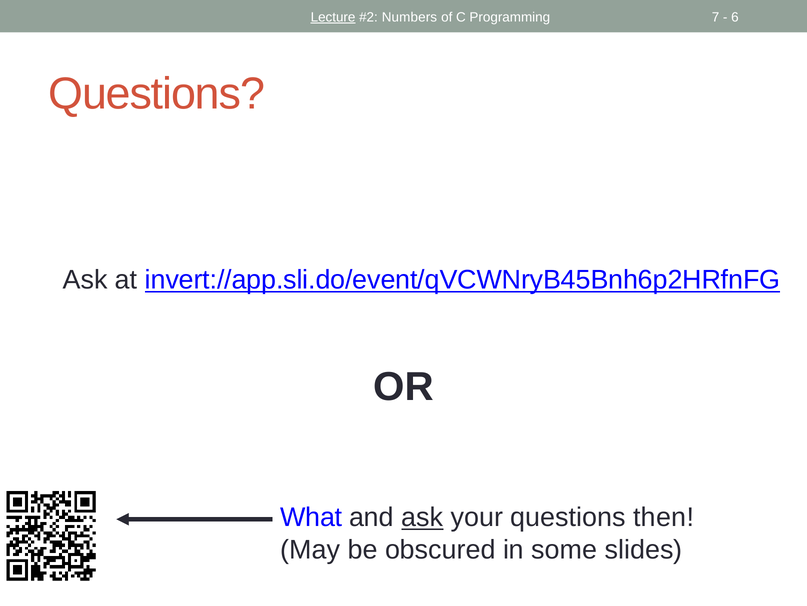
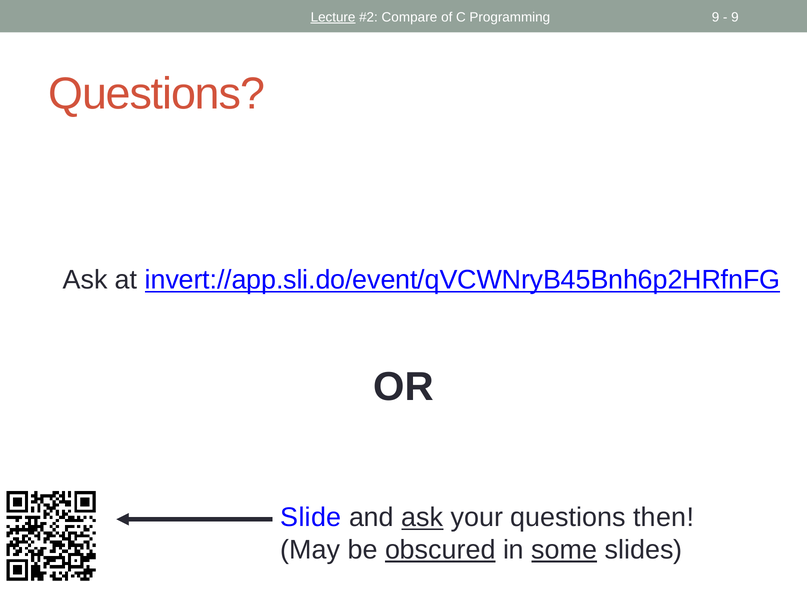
Numbers: Numbers -> Compare (409, 17)
Programming 7: 7 -> 9 (716, 17)
6: 6 -> 9 (735, 17)
What: What -> Slide (311, 517)
obscured underline: none -> present (440, 549)
some underline: none -> present (564, 549)
